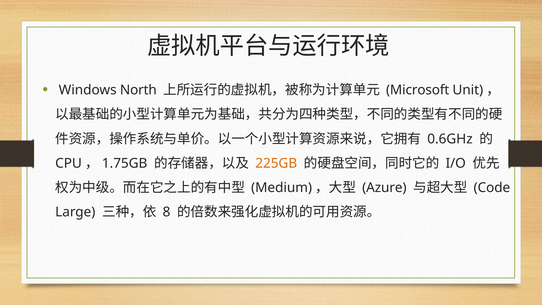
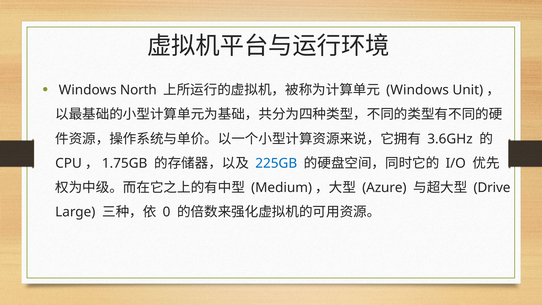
Microsoft: Microsoft -> Windows (418, 90)
0.6GHz: 0.6GHz -> 3.6GHz (450, 139)
225GB colour: orange -> blue (276, 163)
Code: Code -> Drive (492, 188)
8: 8 -> 0 (166, 212)
